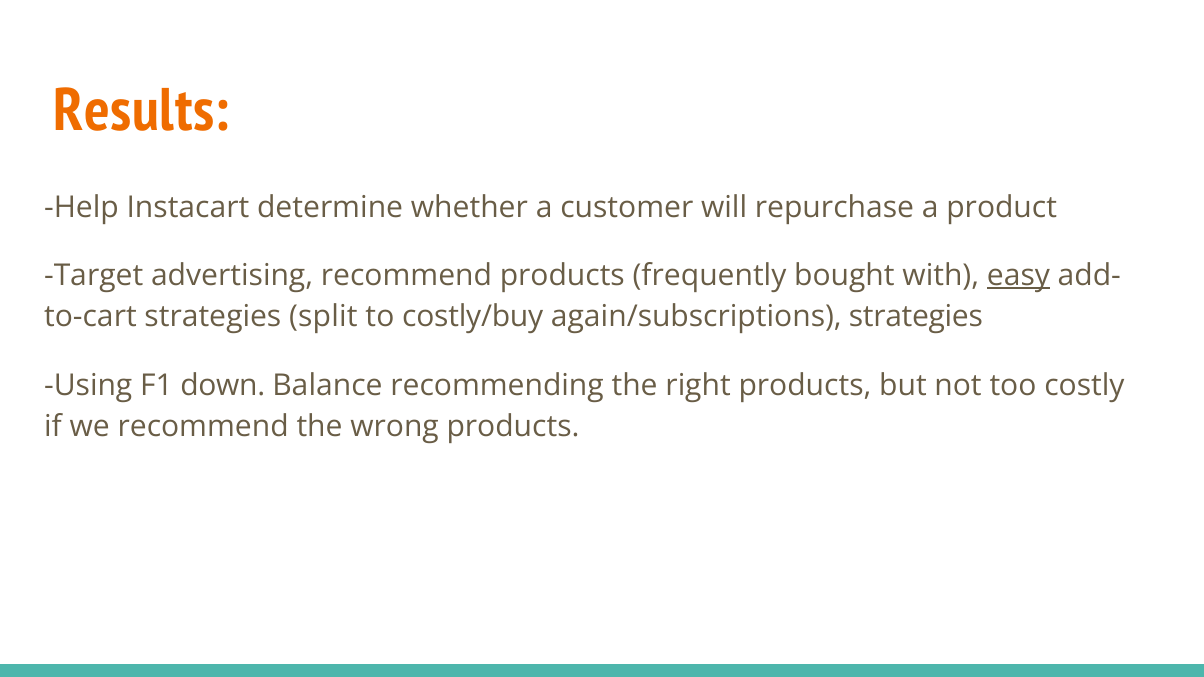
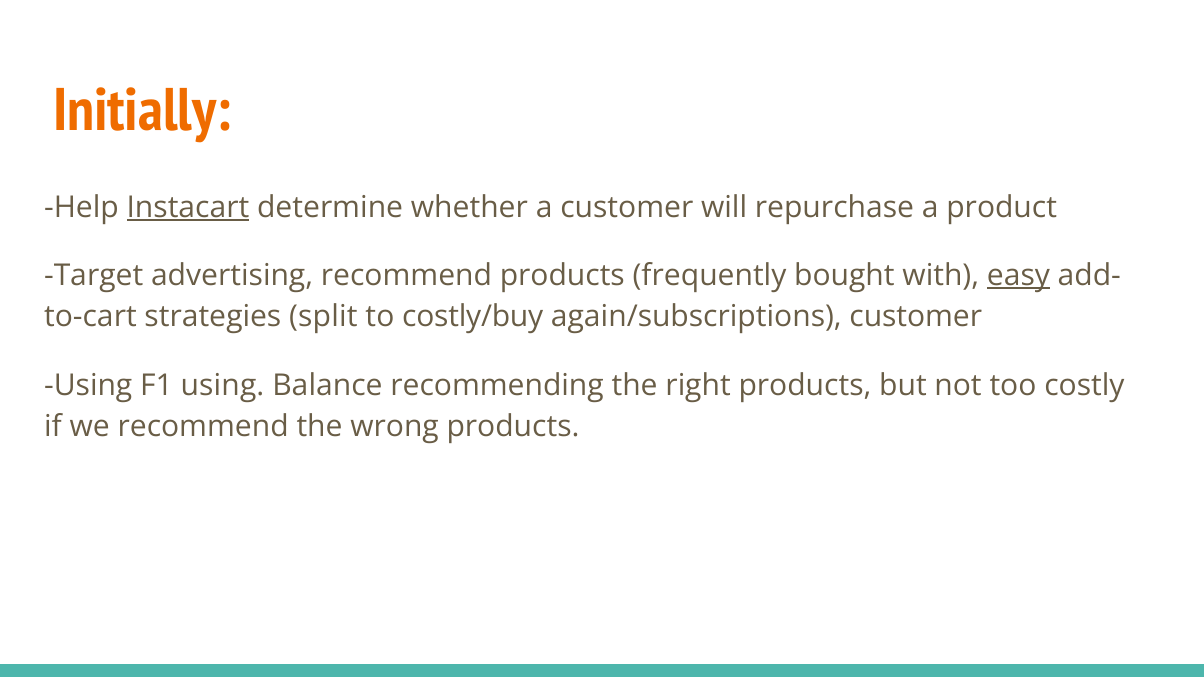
Results: Results -> Initially (142, 111)
Instacart underline: none -> present (188, 207)
again/subscriptions strategies: strategies -> customer (916, 317)
F1 down: down -> using (222, 385)
